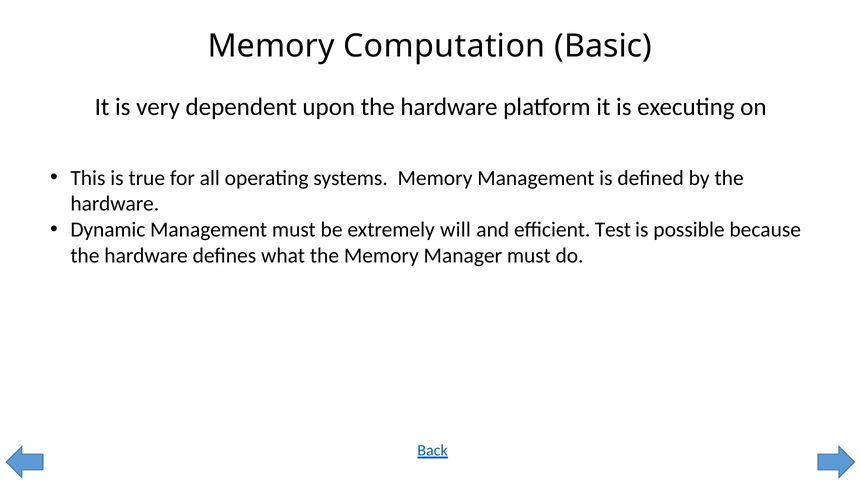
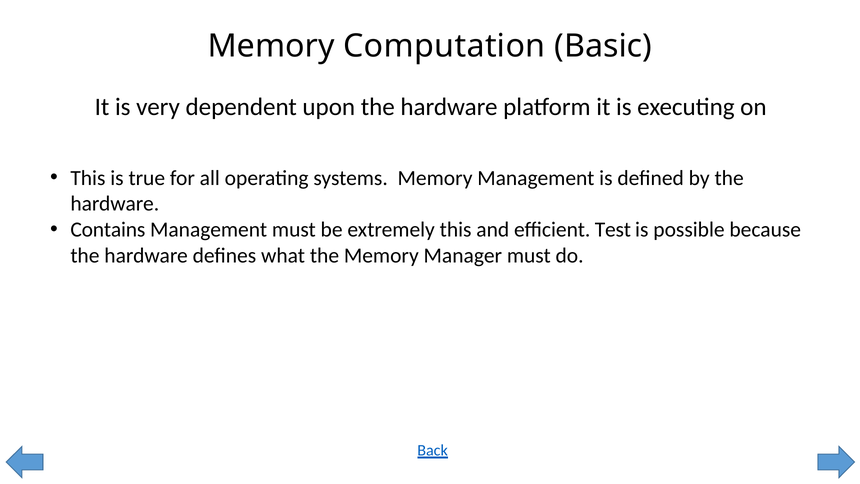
Dynamic: Dynamic -> Contains (108, 230)
extremely will: will -> this (456, 230)
